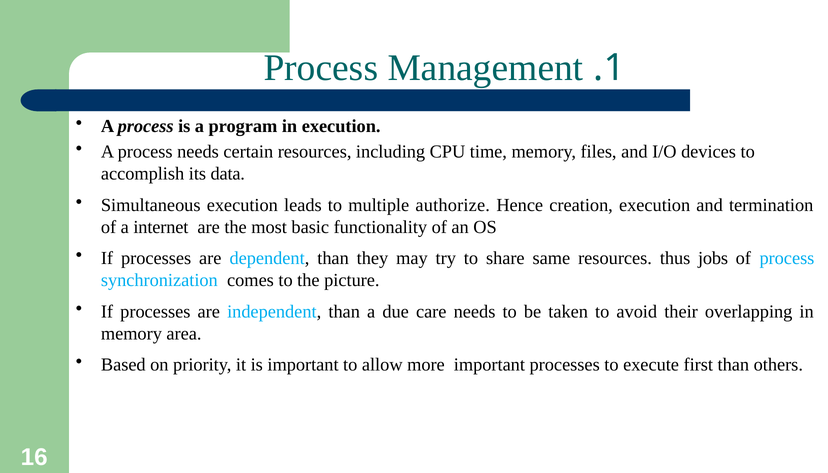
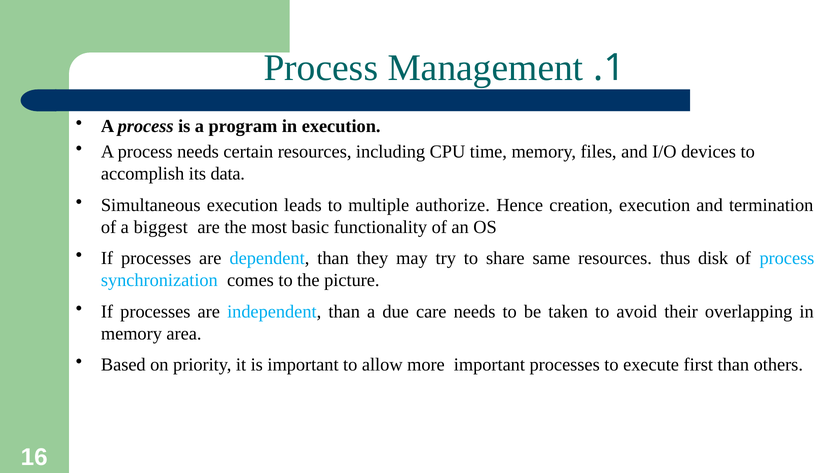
internet: internet -> biggest (161, 227)
jobs: jobs -> disk (713, 258)
